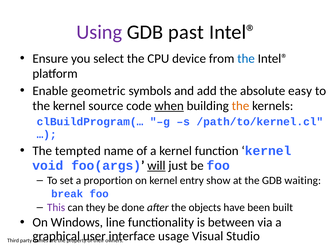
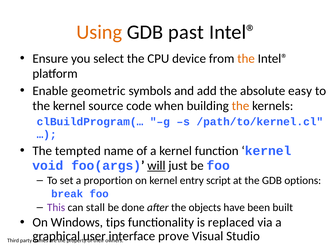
Using colour: purple -> orange (99, 32)
the colour: blue -> orange (246, 59)
when underline: present -> none (169, 106)
show: show -> script (218, 180)
waiting: waiting -> options (303, 180)
they: they -> stall (95, 207)
line: line -> tips (115, 222)
between: between -> replaced (231, 222)
usage: usage -> prove (174, 236)
